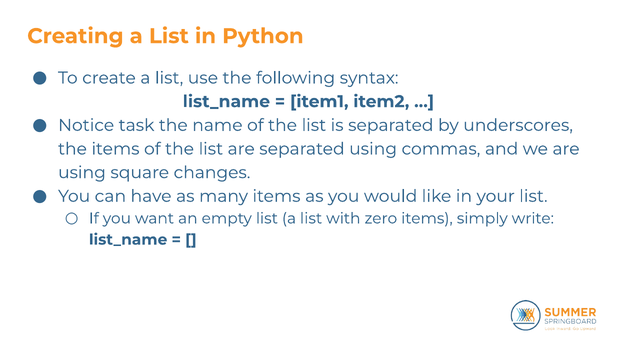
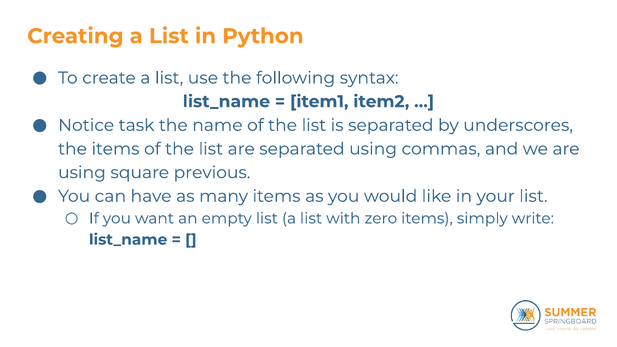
changes: changes -> previous (212, 173)
